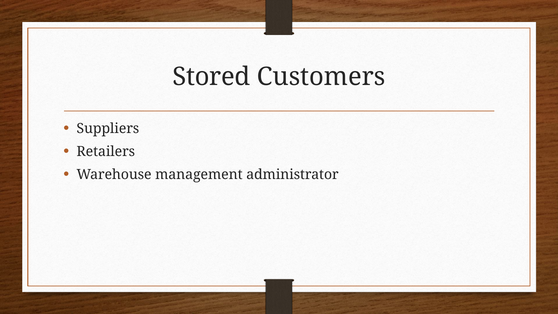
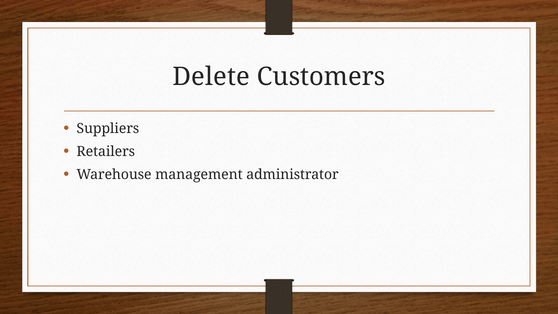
Stored: Stored -> Delete (211, 77)
